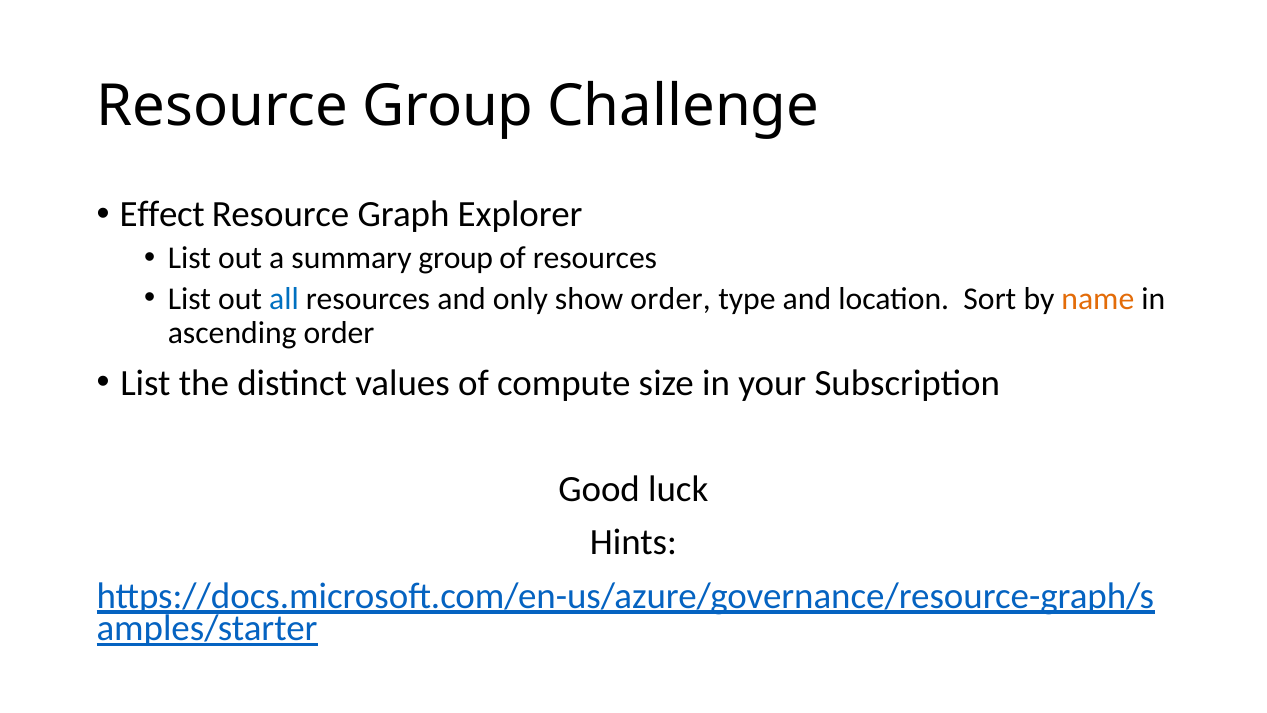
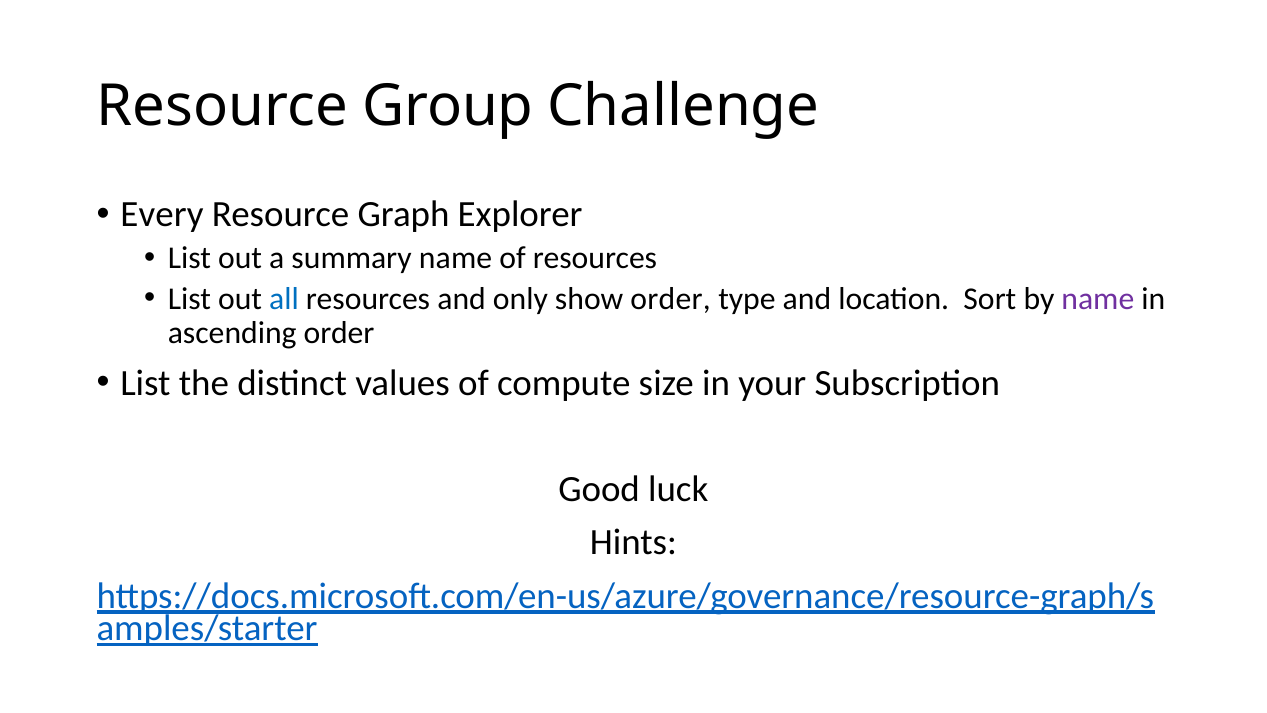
Effect: Effect -> Every (162, 214)
summary group: group -> name (456, 258)
name colour: orange -> purple (1098, 299)
